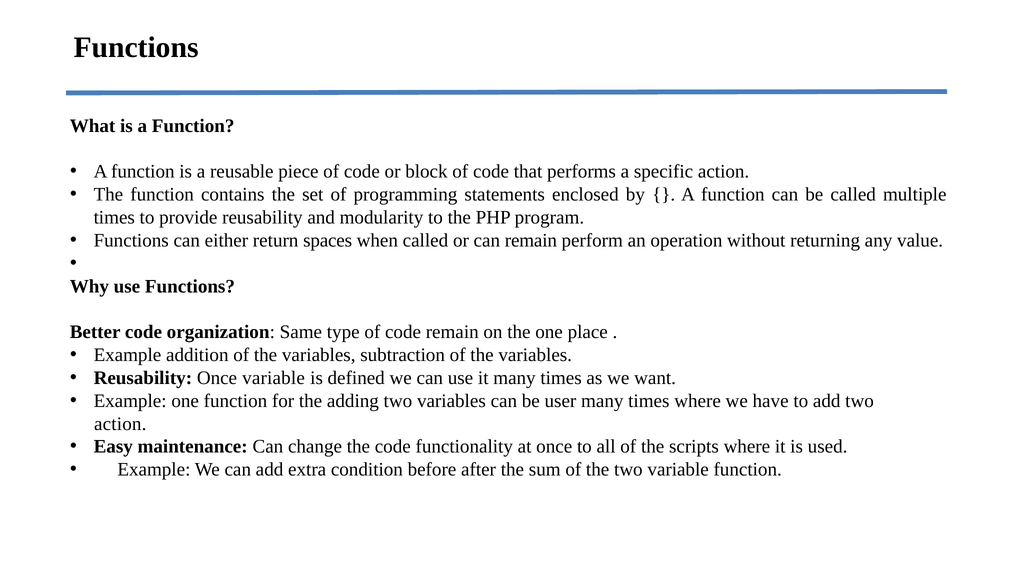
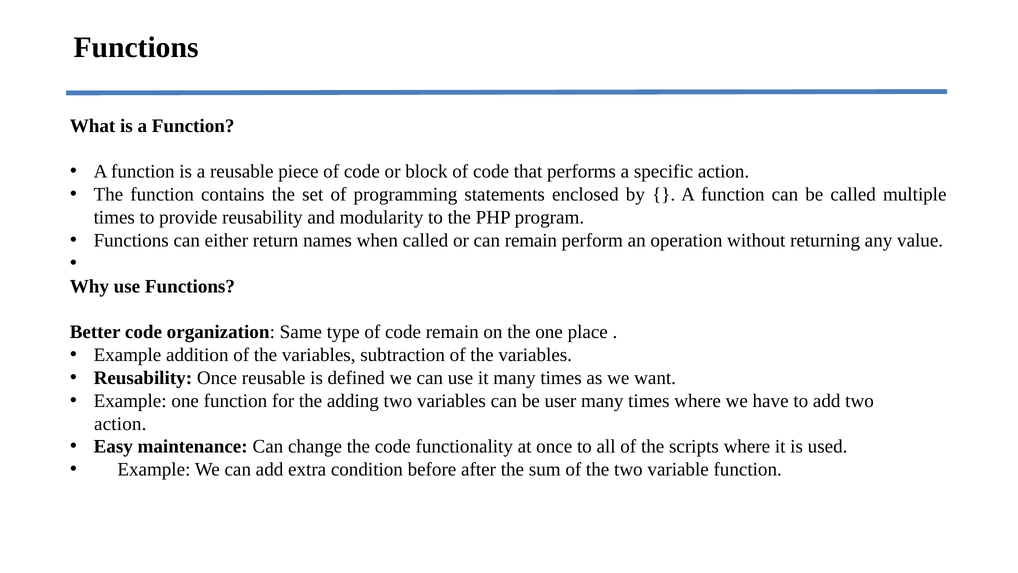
spaces: spaces -> names (328, 240)
Once variable: variable -> reusable (274, 378)
